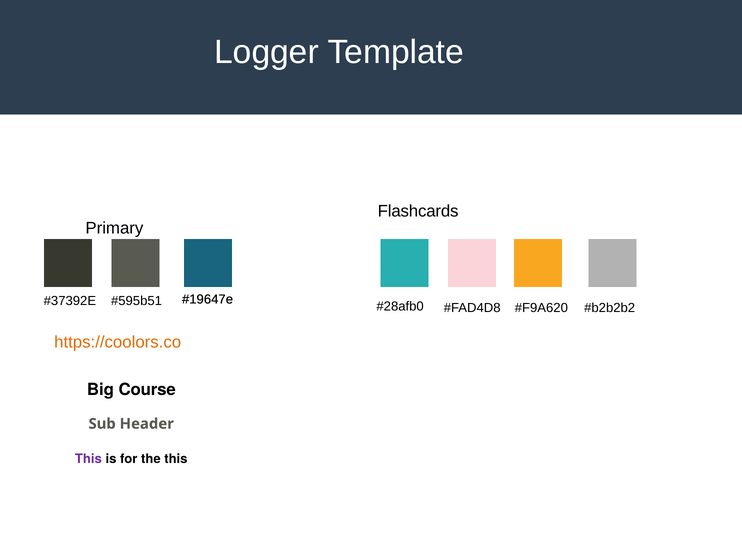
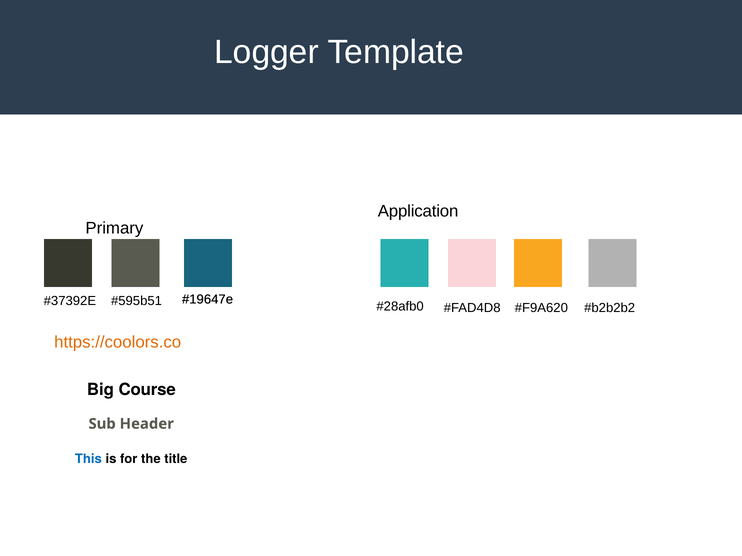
Flashcards: Flashcards -> Application (418, 211)
This colour: purple -> blue (88, 459)
the this: this -> title (176, 459)
